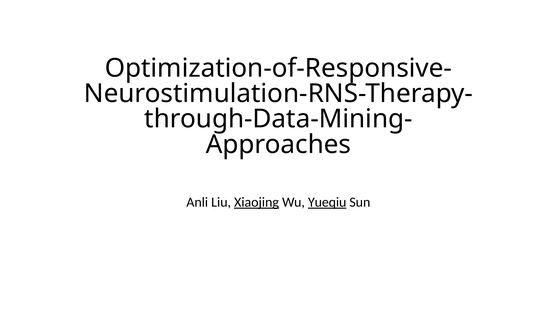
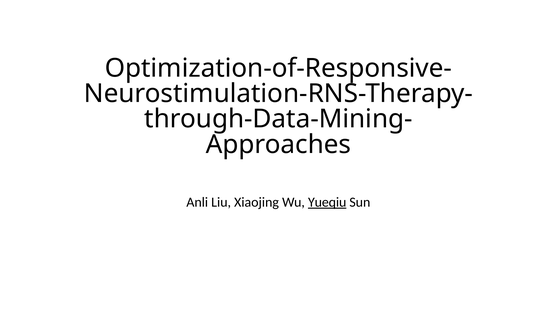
Xiaojing underline: present -> none (257, 202)
